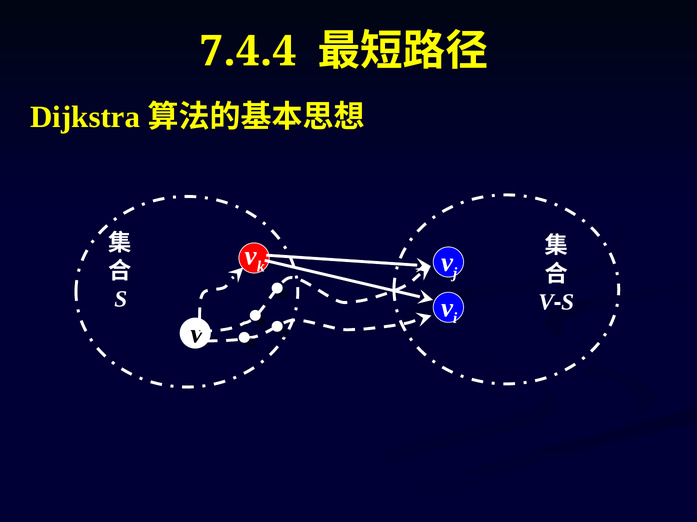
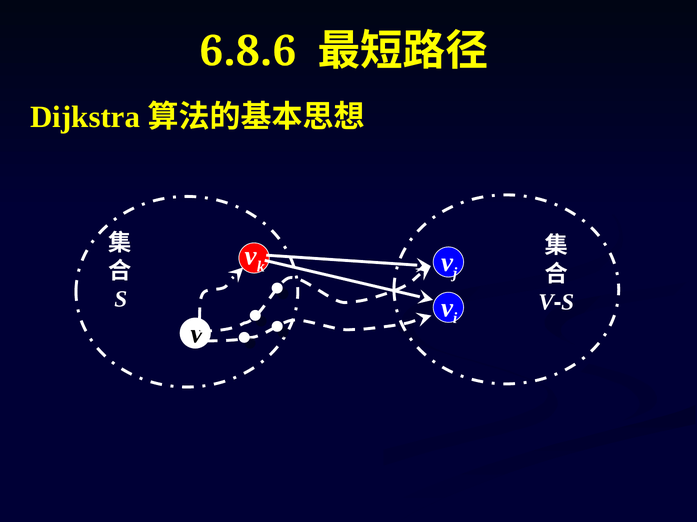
7.4.4: 7.4.4 -> 6.8.6 (248, 51)
